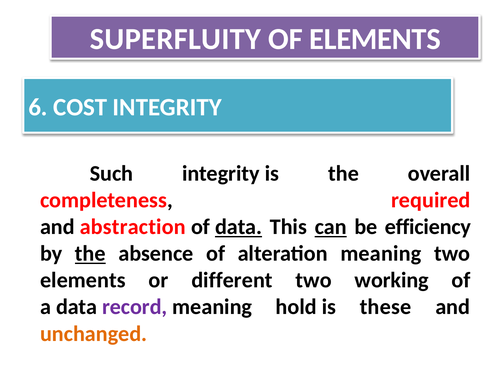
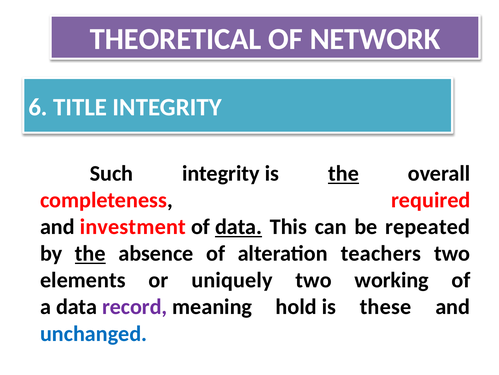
SUPERFLUITY: SUPERFLUITY -> THEORETICAL (176, 39)
OF ELEMENTS: ELEMENTS -> NETWORK (375, 39)
COST: COST -> TITLE (80, 107)
the underline: none -> present (343, 173)
abstraction: abstraction -> investment (133, 227)
can underline: present -> none (331, 227)
efficiency: efficiency -> repeated (428, 227)
alteration meaning: meaning -> teachers (381, 253)
different: different -> uniquely (232, 280)
unchanged colour: orange -> blue (94, 333)
